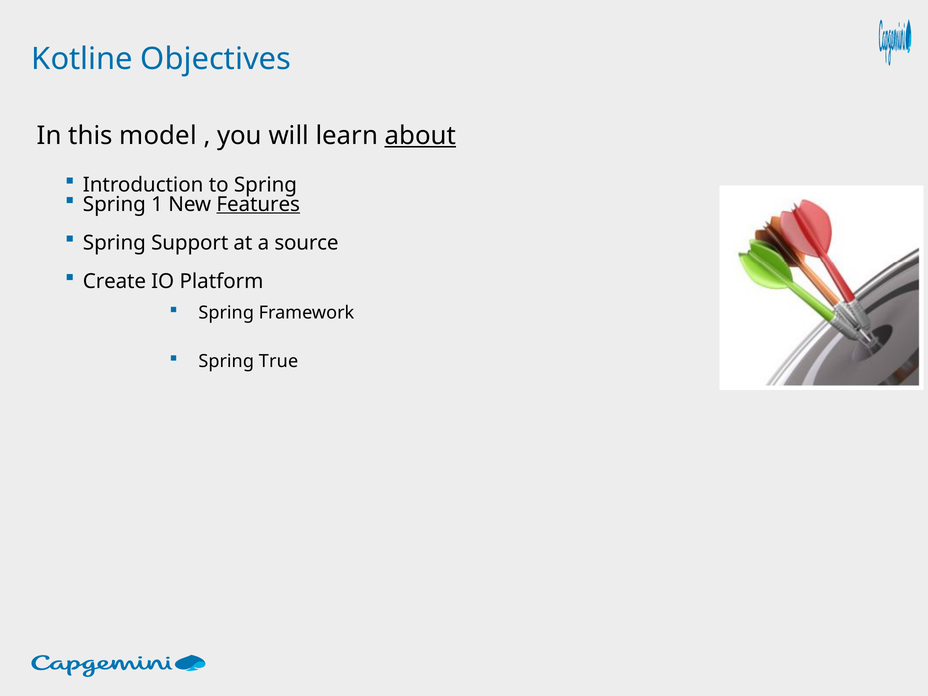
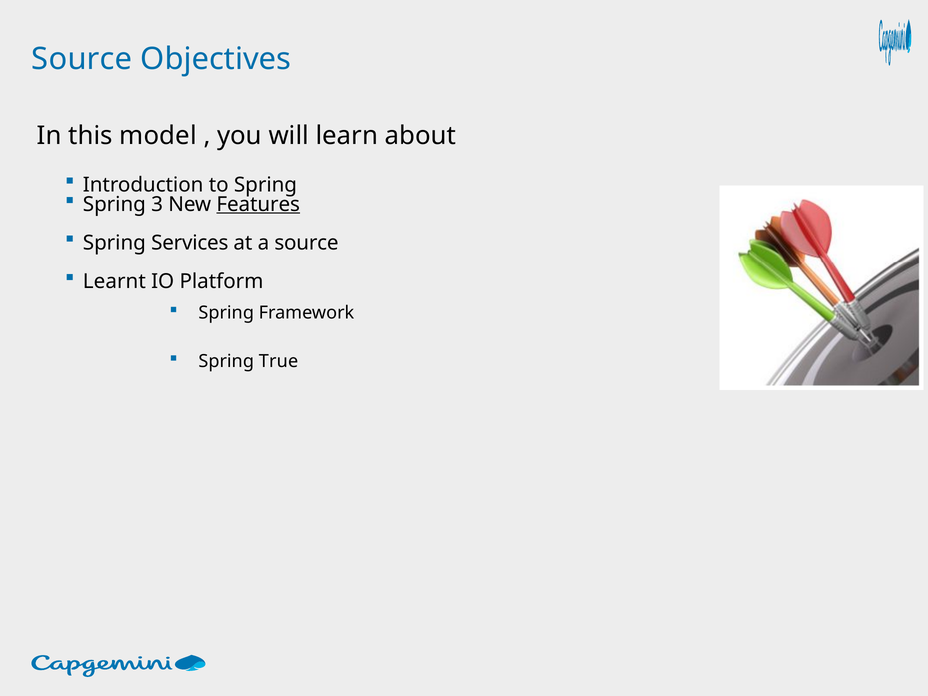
Kotline: Kotline -> Source (82, 59)
about underline: present -> none (420, 136)
1: 1 -> 3 (157, 204)
Support: Support -> Services (190, 243)
Create: Create -> Learnt (114, 282)
